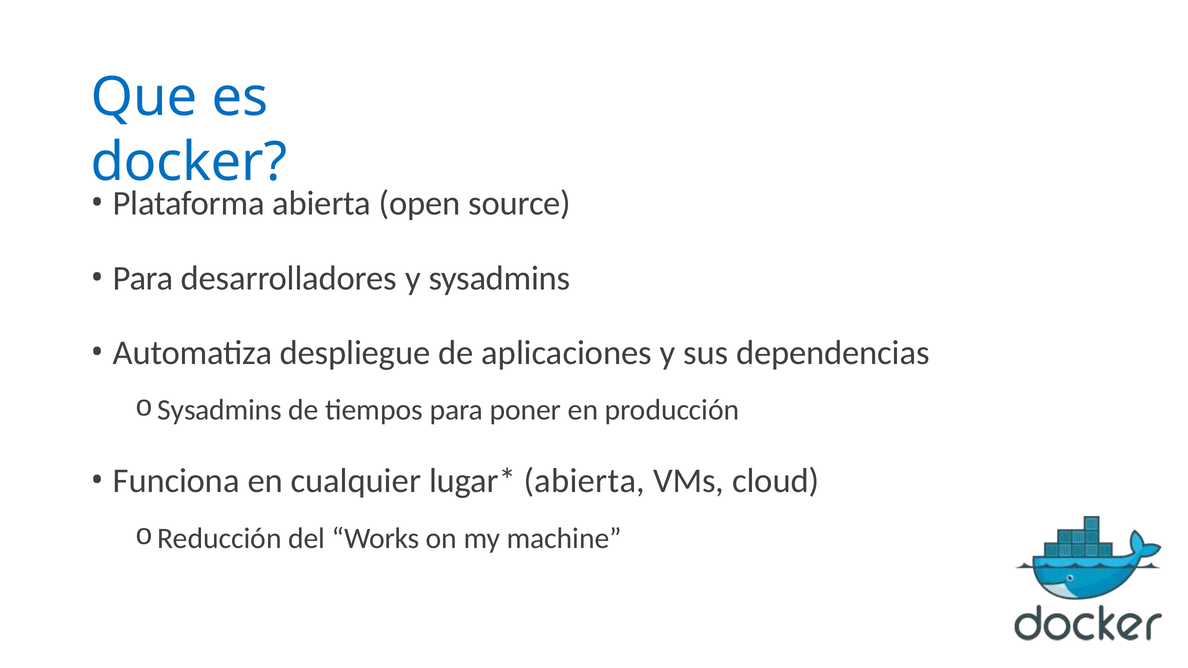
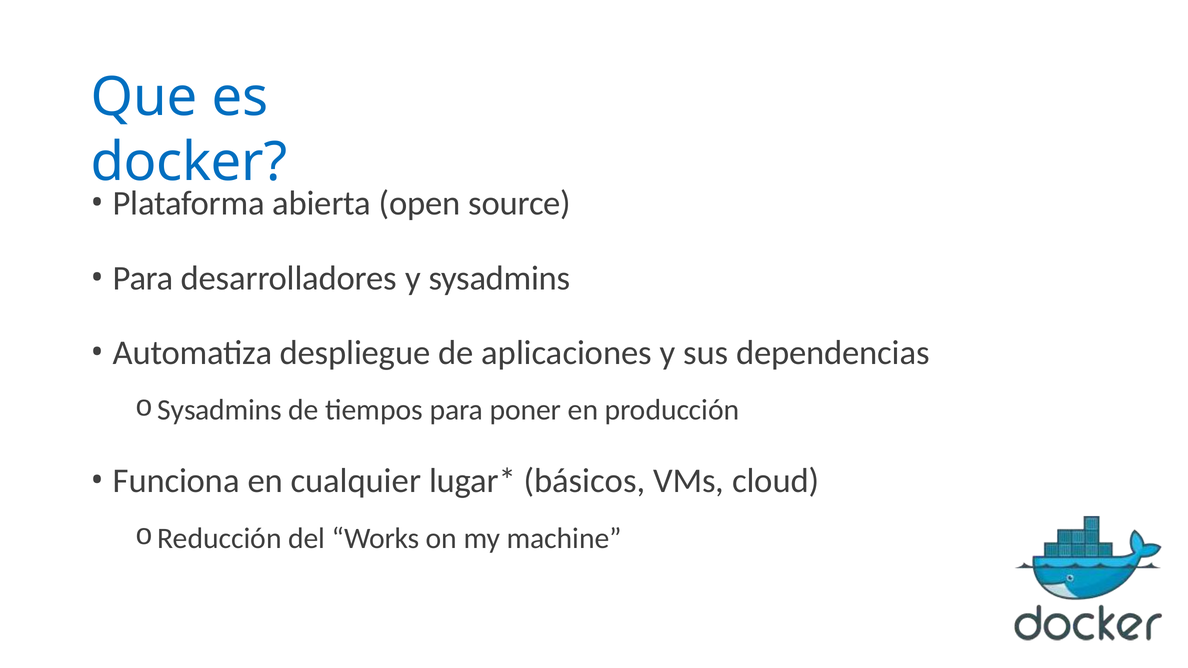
abierta: abierta -> básicos (584, 481)
